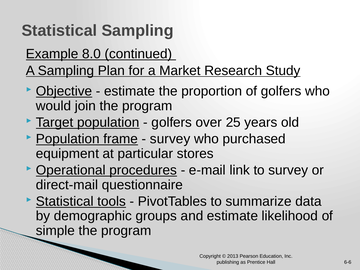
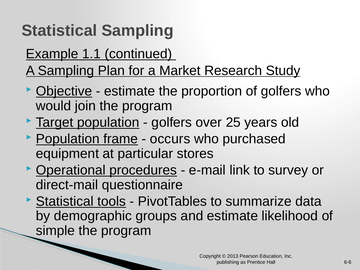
8.0: 8.0 -> 1.1 (92, 54)
survey: survey -> occurs (170, 139)
